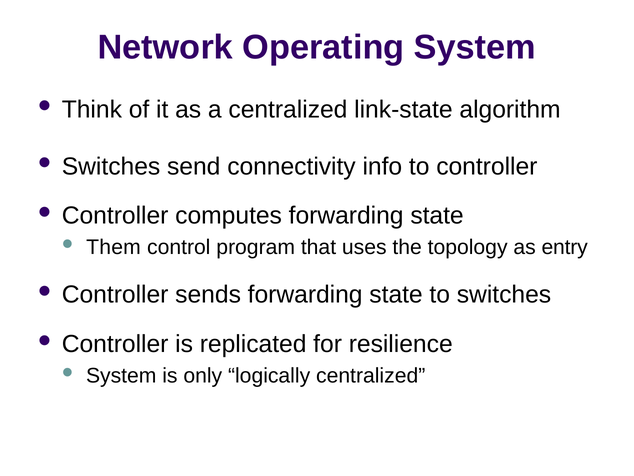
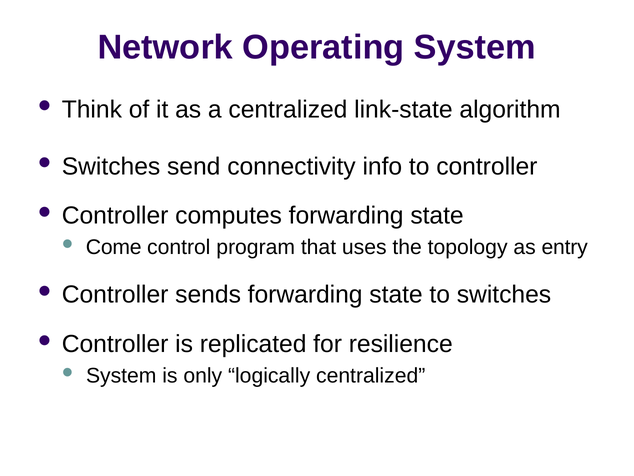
Them: Them -> Come (114, 247)
